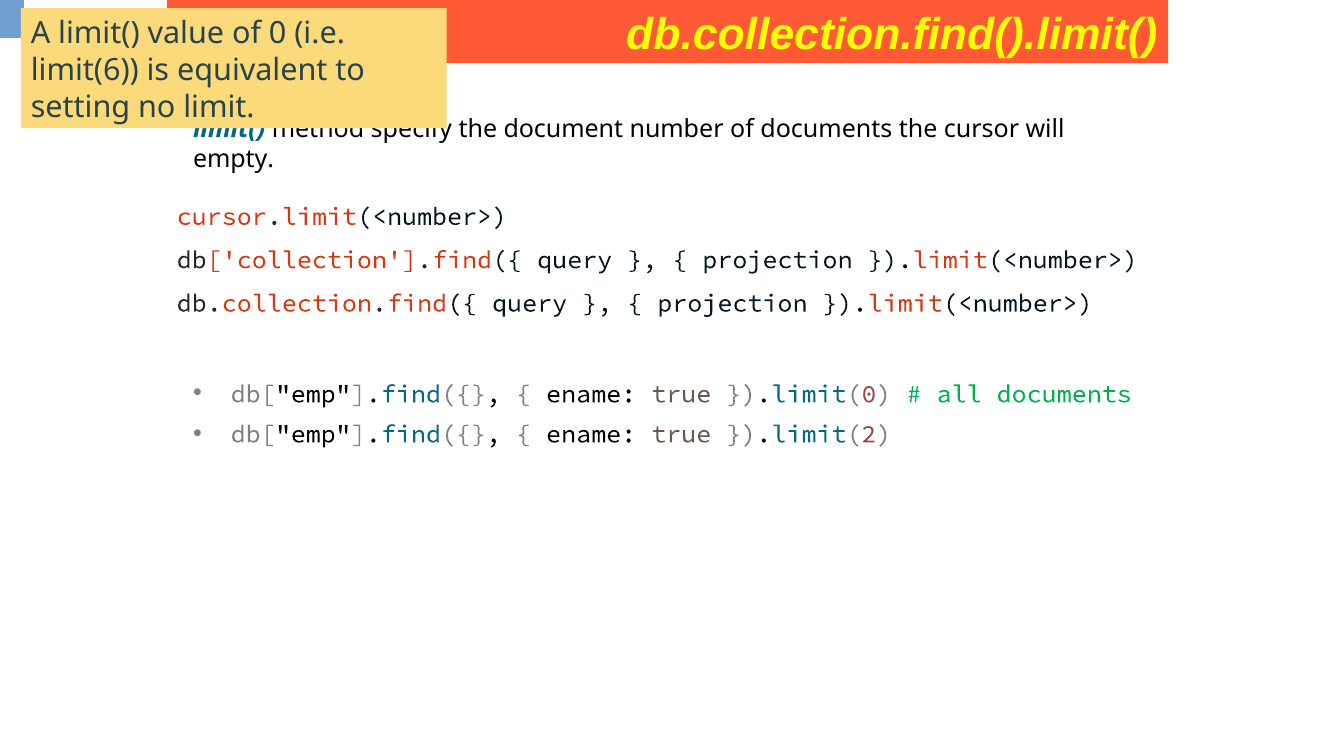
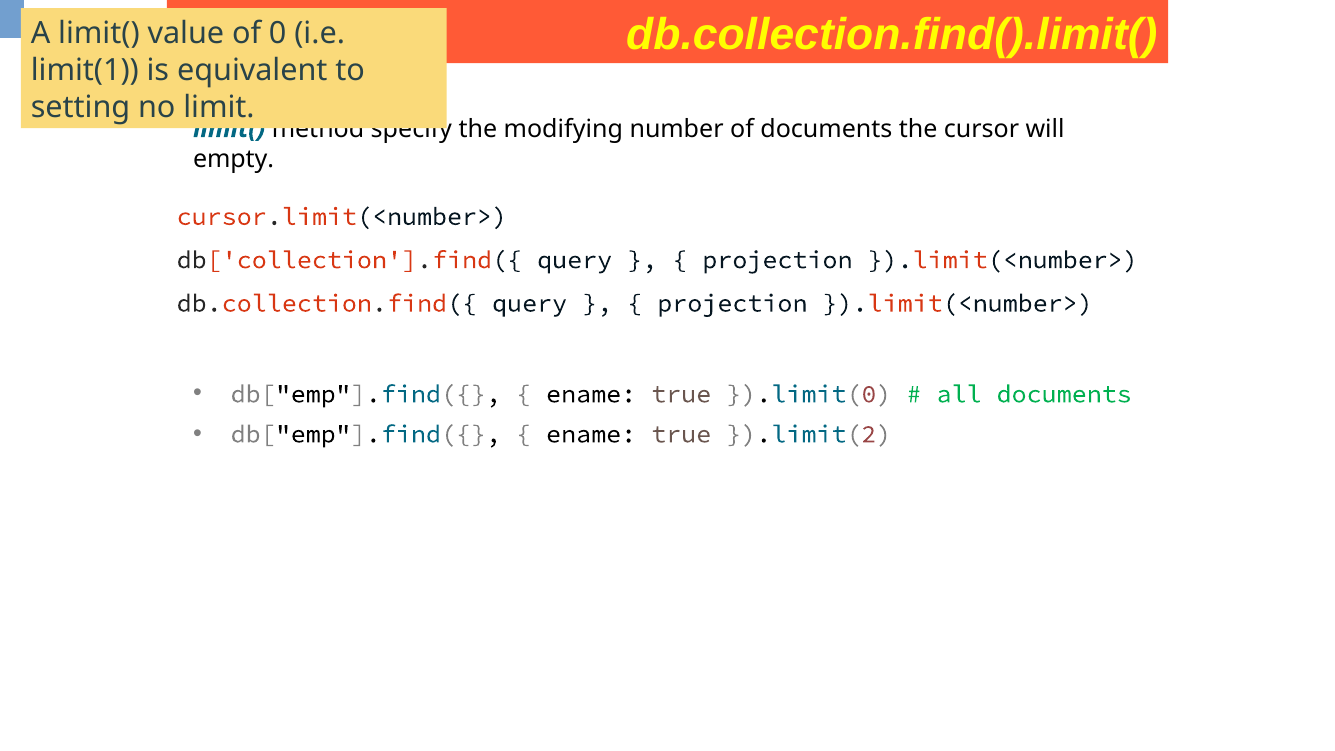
limit(6: limit(6 -> limit(1 (85, 70)
document: document -> modifying (563, 129)
